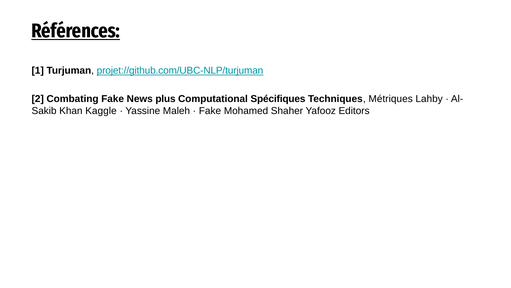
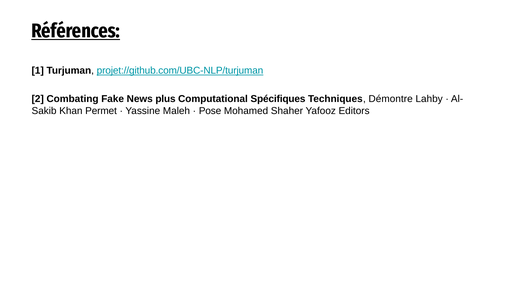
Métriques: Métriques -> Démontre (391, 99)
Kaggle: Kaggle -> Permet (101, 111)
Fake: Fake -> Pose (210, 111)
